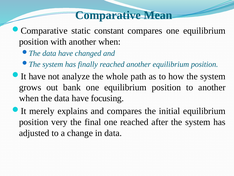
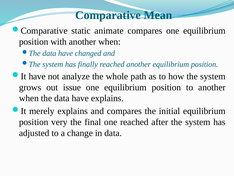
constant: constant -> animate (109, 31)
bank: bank -> issue (72, 87)
have focusing: focusing -> explains (107, 98)
